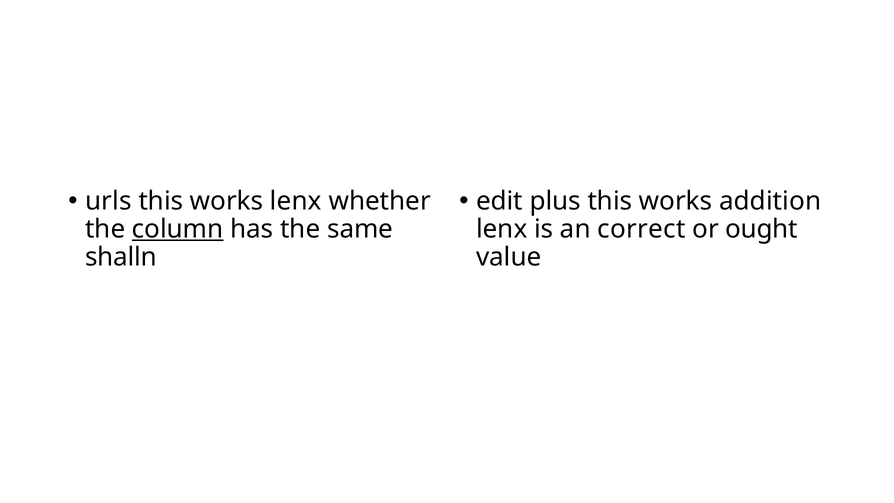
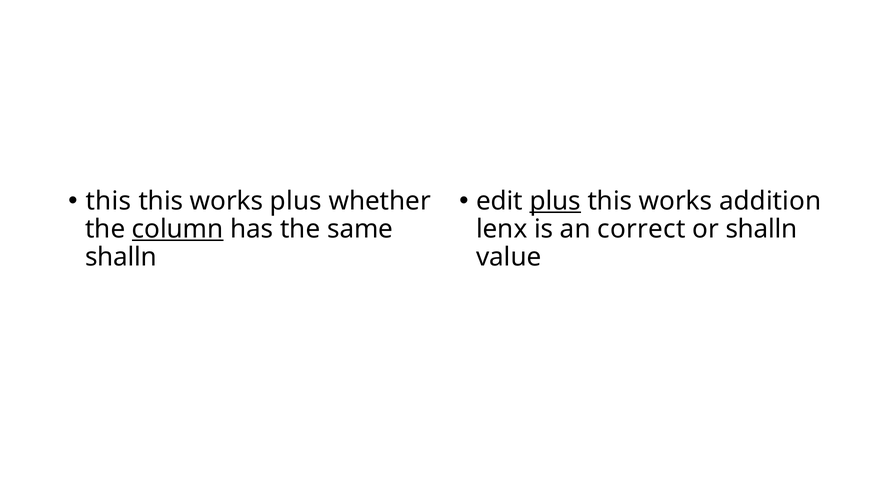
urls: urls -> this (108, 201)
works lenx: lenx -> plus (296, 201)
plus underline: none -> present (555, 201)
or ought: ought -> shalln (762, 229)
